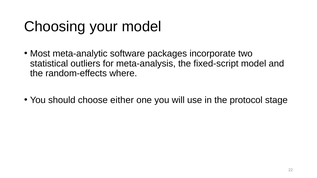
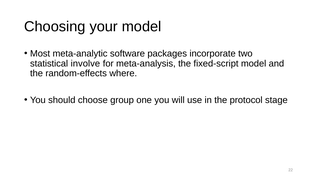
outliers: outliers -> involve (85, 64)
either: either -> group (122, 100)
